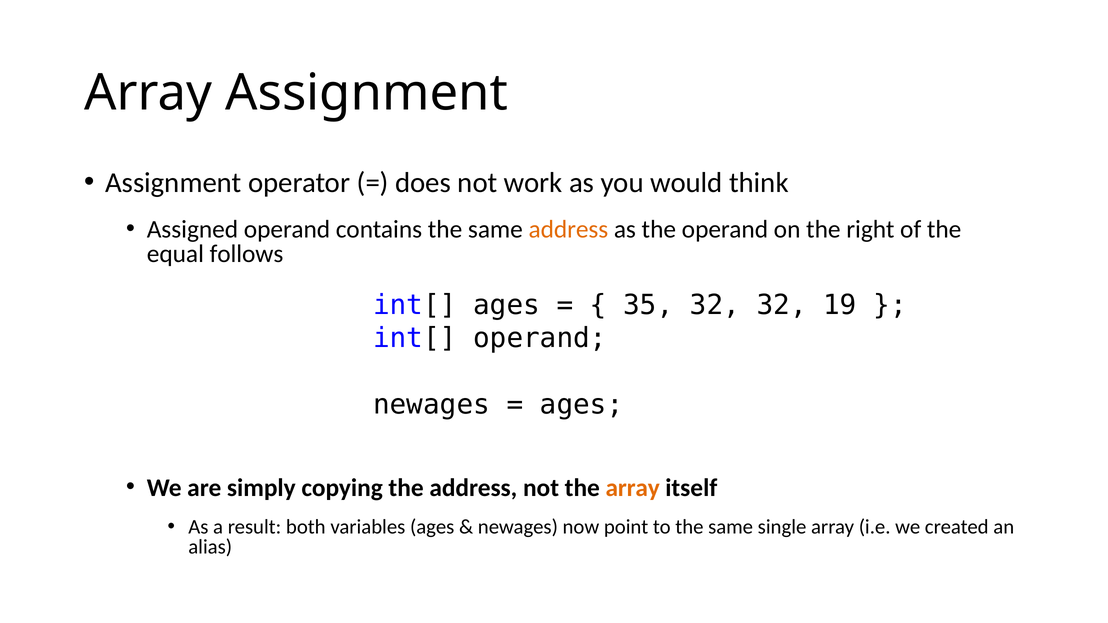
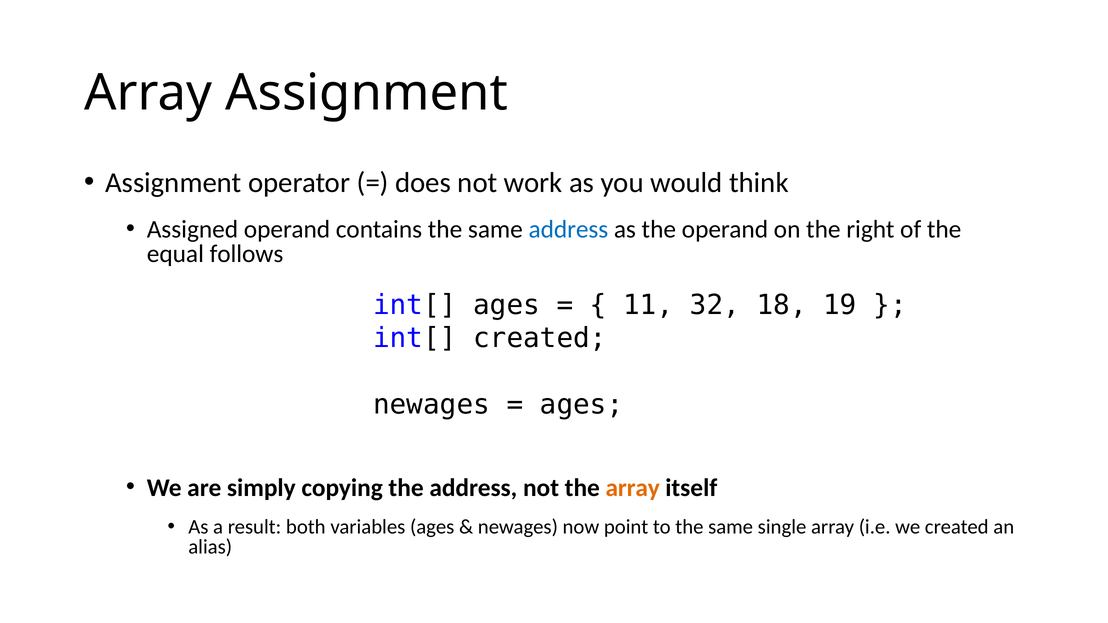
address colour: orange -> blue (568, 229)
35: 35 -> 11 (648, 305)
32 32: 32 -> 18 (782, 305)
int[ operand: operand -> created (540, 338)
